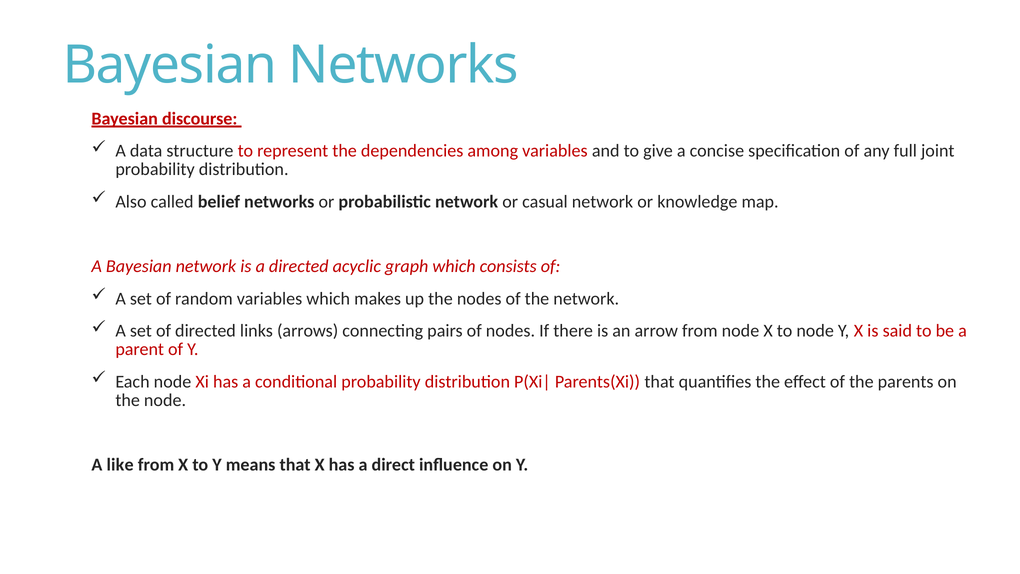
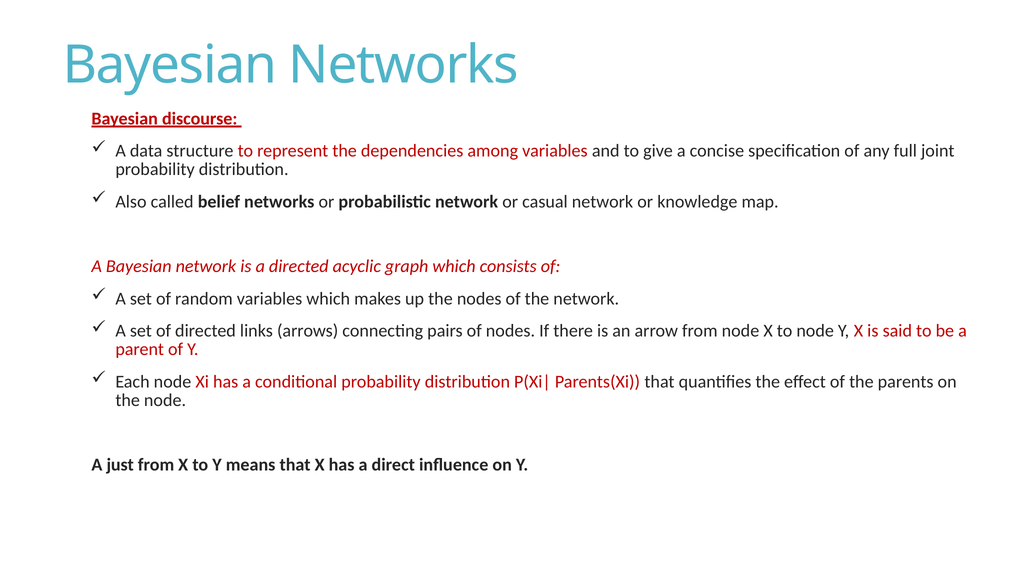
like: like -> just (120, 465)
